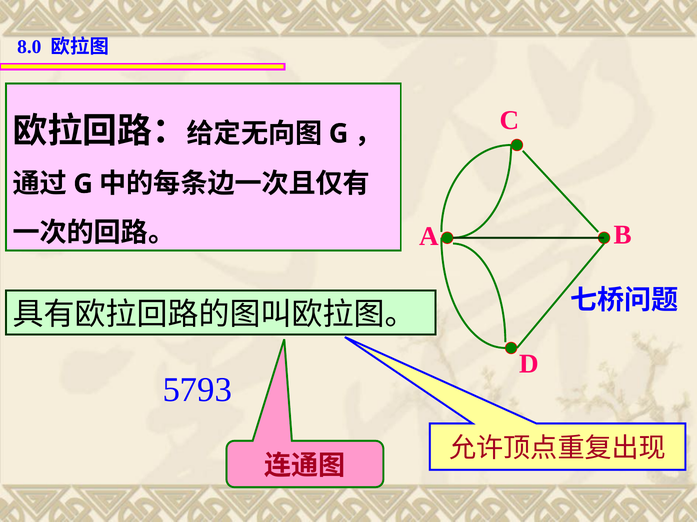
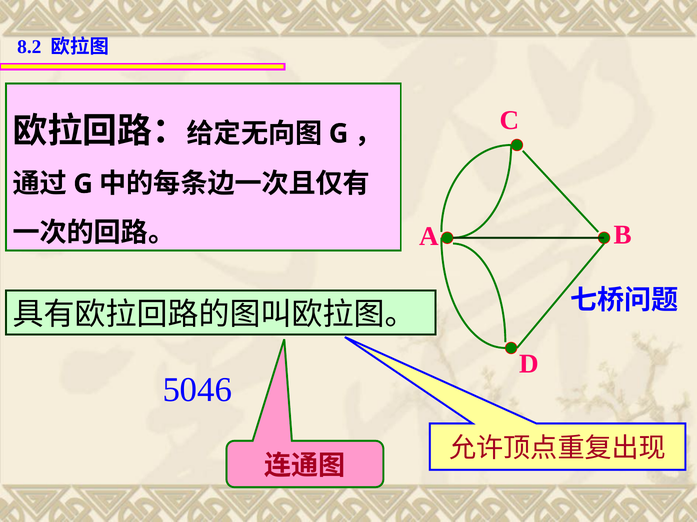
8.0: 8.0 -> 8.2 (29, 47)
5793: 5793 -> 5046 (197, 390)
